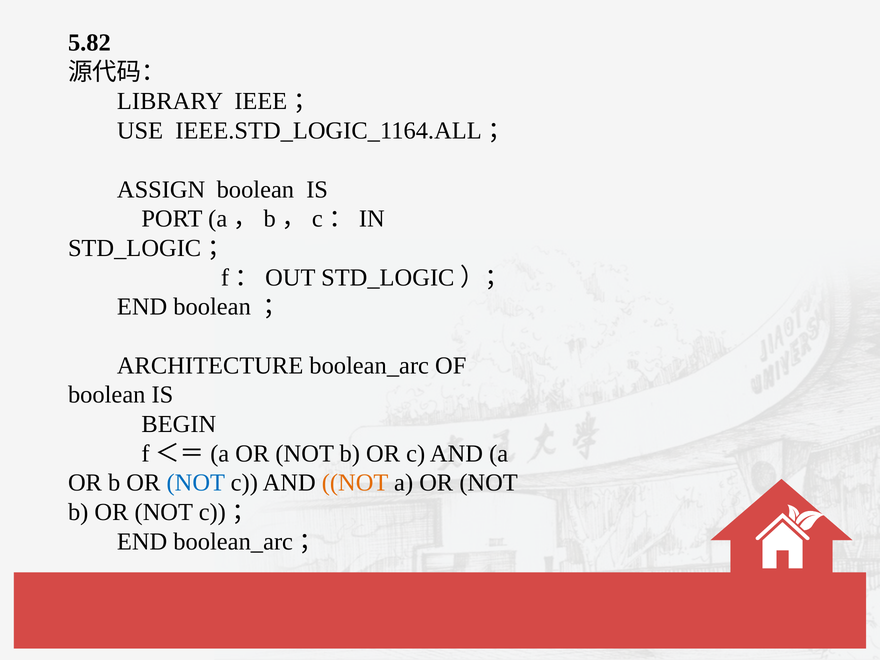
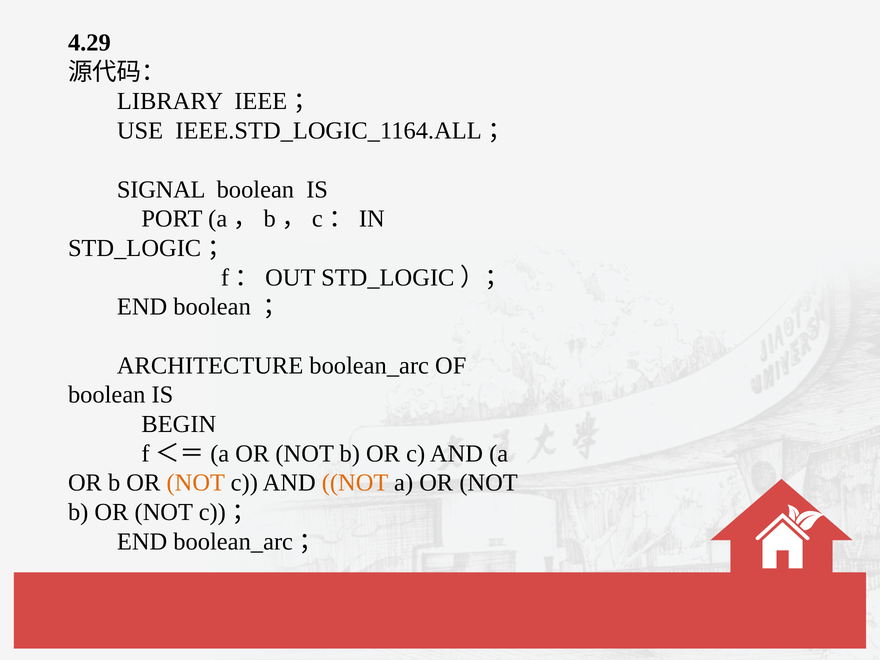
5.82: 5.82 -> 4.29 (89, 43)
ASSIGN: ASSIGN -> SIGNAL (161, 189)
NOT colour: blue -> orange (196, 483)
